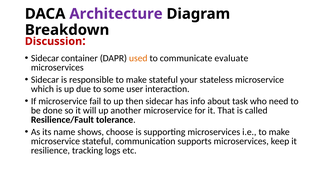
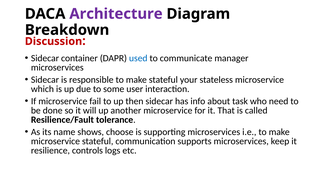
used colour: orange -> blue (138, 58)
evaluate: evaluate -> manager (231, 58)
tracking: tracking -> controls (87, 151)
